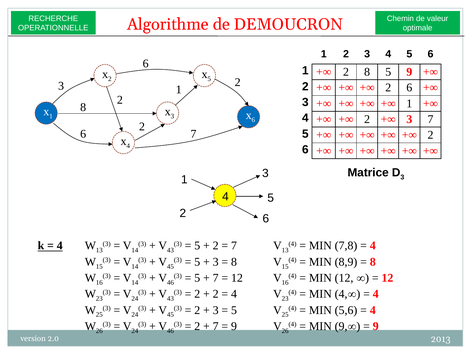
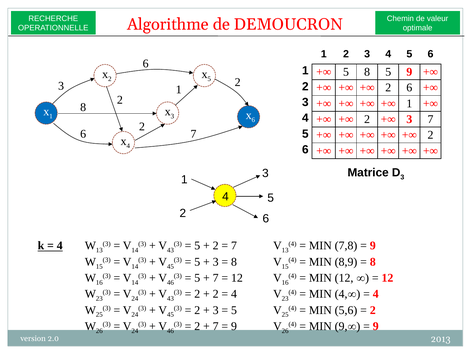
2: 2 -> 5 (346, 72)
4: 4 -> 9 (373, 245)
4: 4 -> 2 (373, 309)
